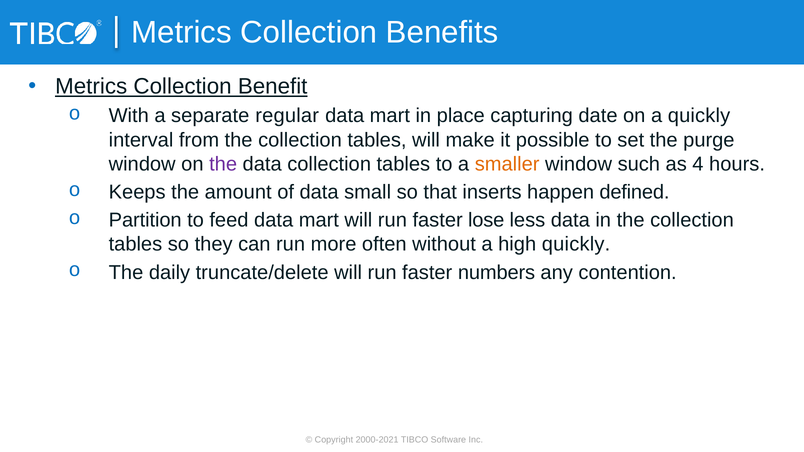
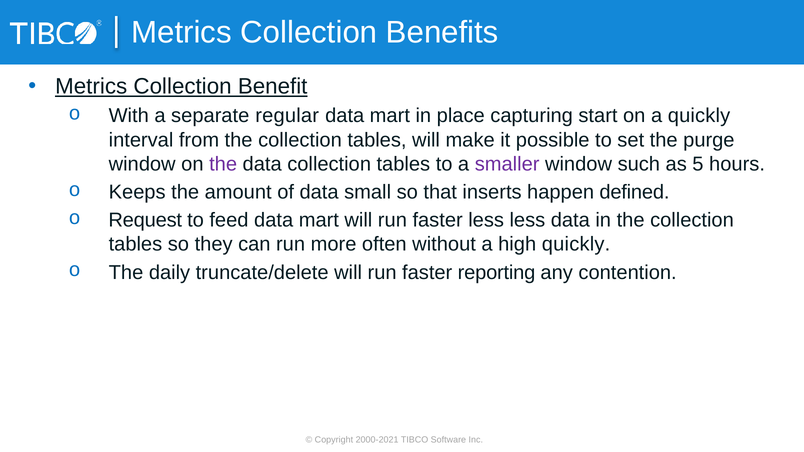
date: date -> start (598, 116)
smaller colour: orange -> purple (507, 164)
4: 4 -> 5 (698, 164)
Partition: Partition -> Request (145, 220)
faster lose: lose -> less (486, 220)
numbers: numbers -> reporting (497, 273)
